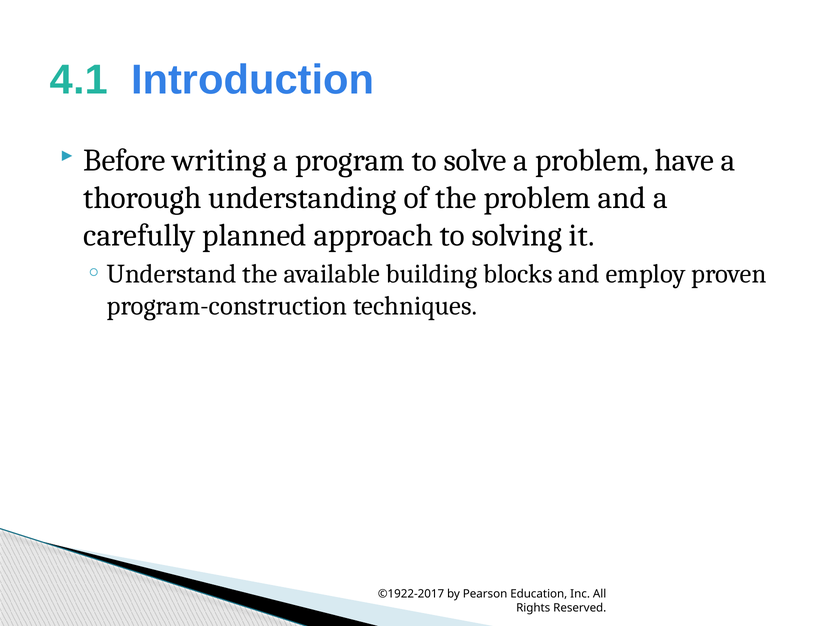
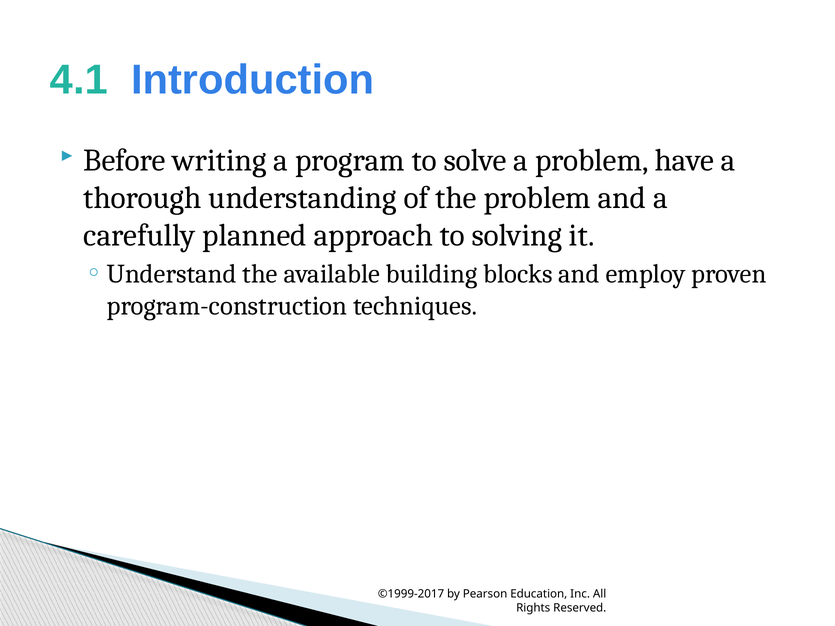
©1922-2017: ©1922-2017 -> ©1999-2017 (411, 594)
